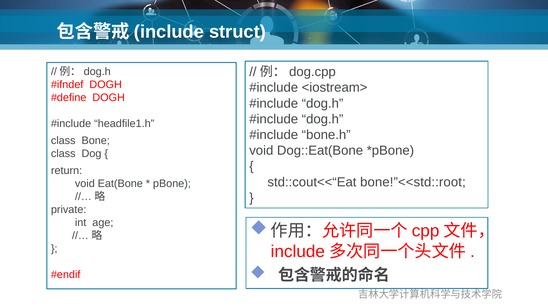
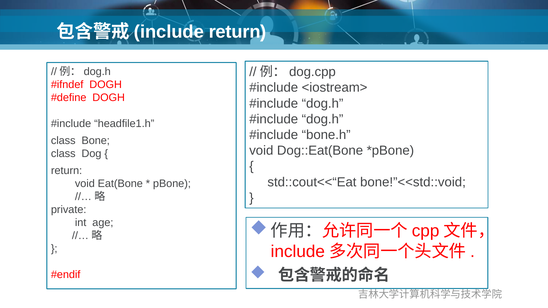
include struct: struct -> return (238, 32)
bone!”<<std::root: bone!”<<std::root -> bone!”<<std::void (413, 182)
